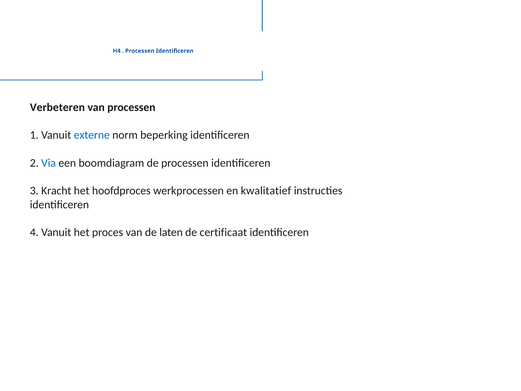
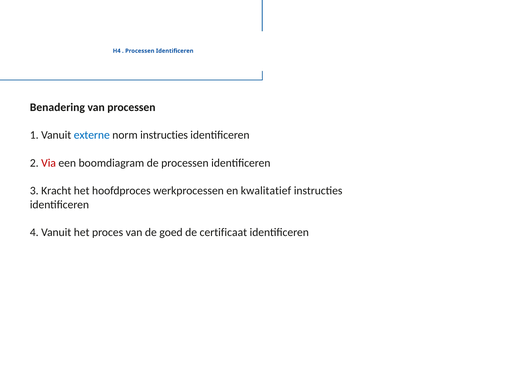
Verbeteren: Verbeteren -> Benadering (57, 107)
norm beperking: beperking -> instructies (164, 135)
Via colour: blue -> red (49, 163)
laten: laten -> goed (171, 232)
